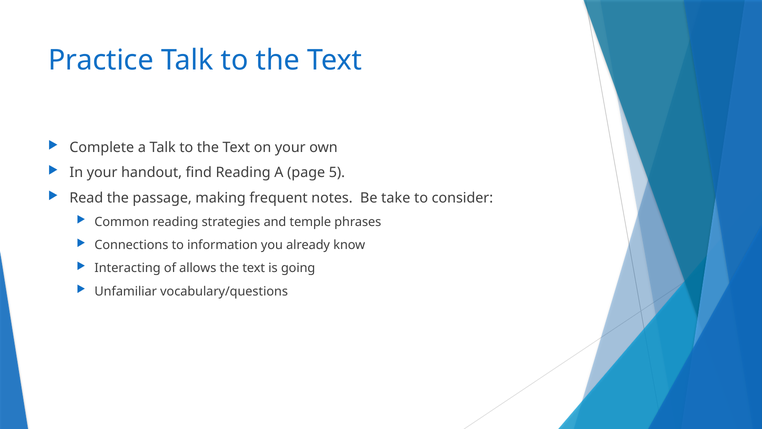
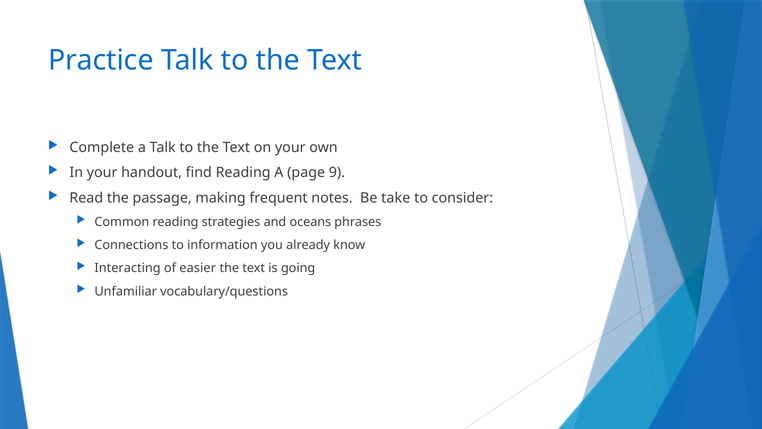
5: 5 -> 9 (337, 173)
temple: temple -> oceans (310, 222)
allows: allows -> easier (198, 268)
